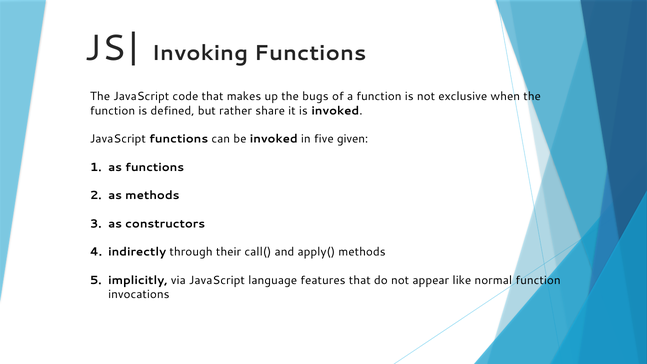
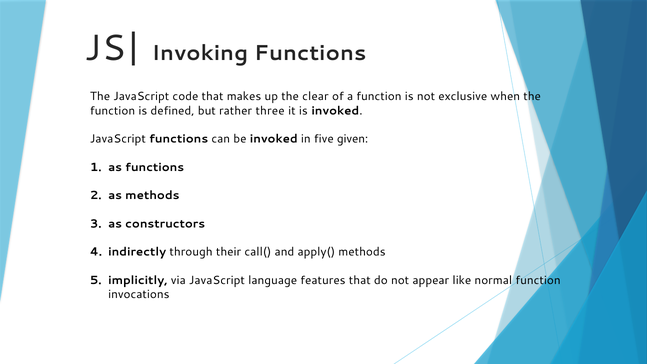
bugs: bugs -> clear (315, 97)
share: share -> three (270, 111)
